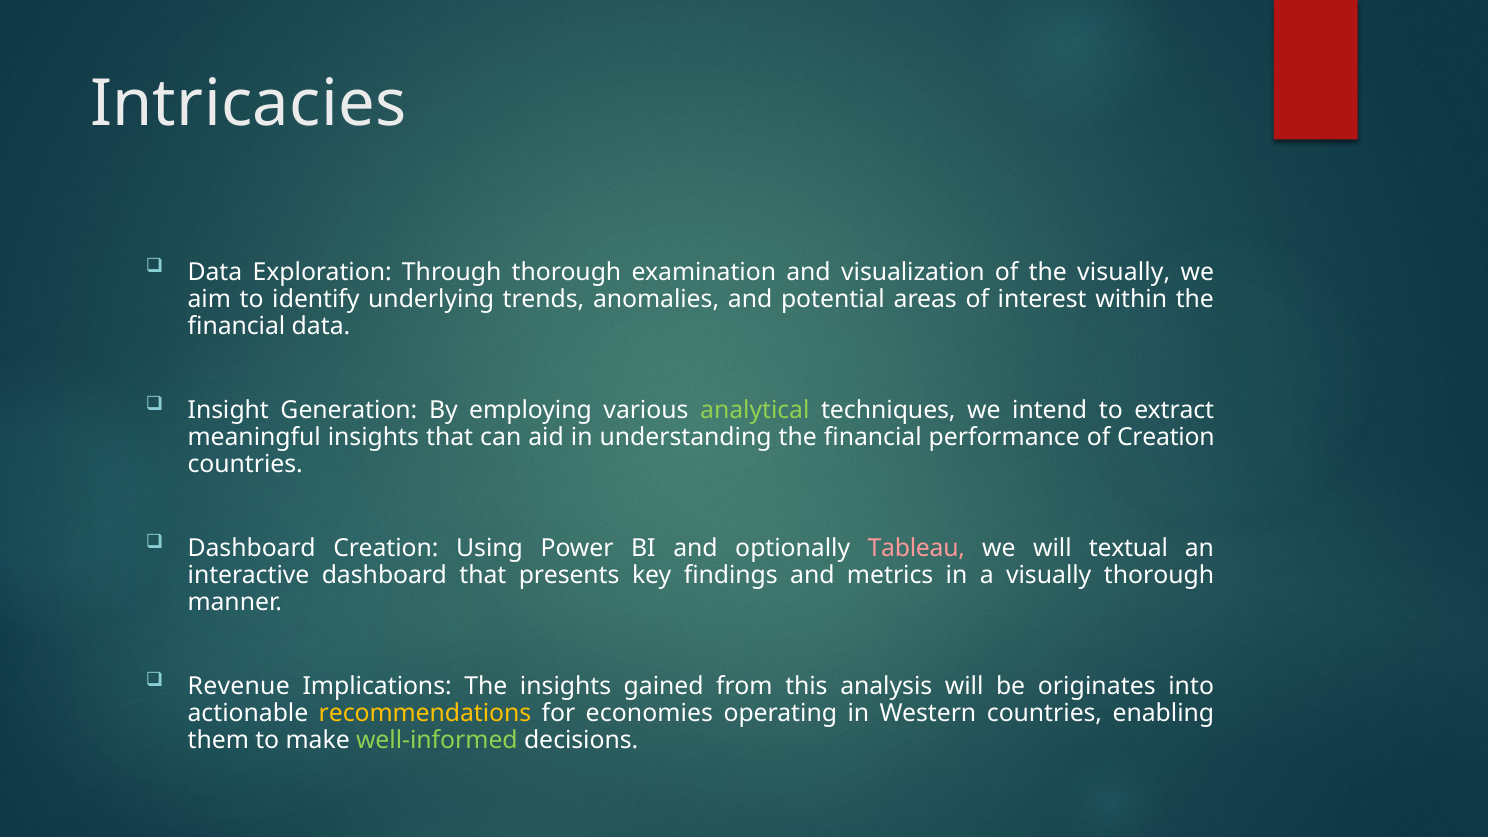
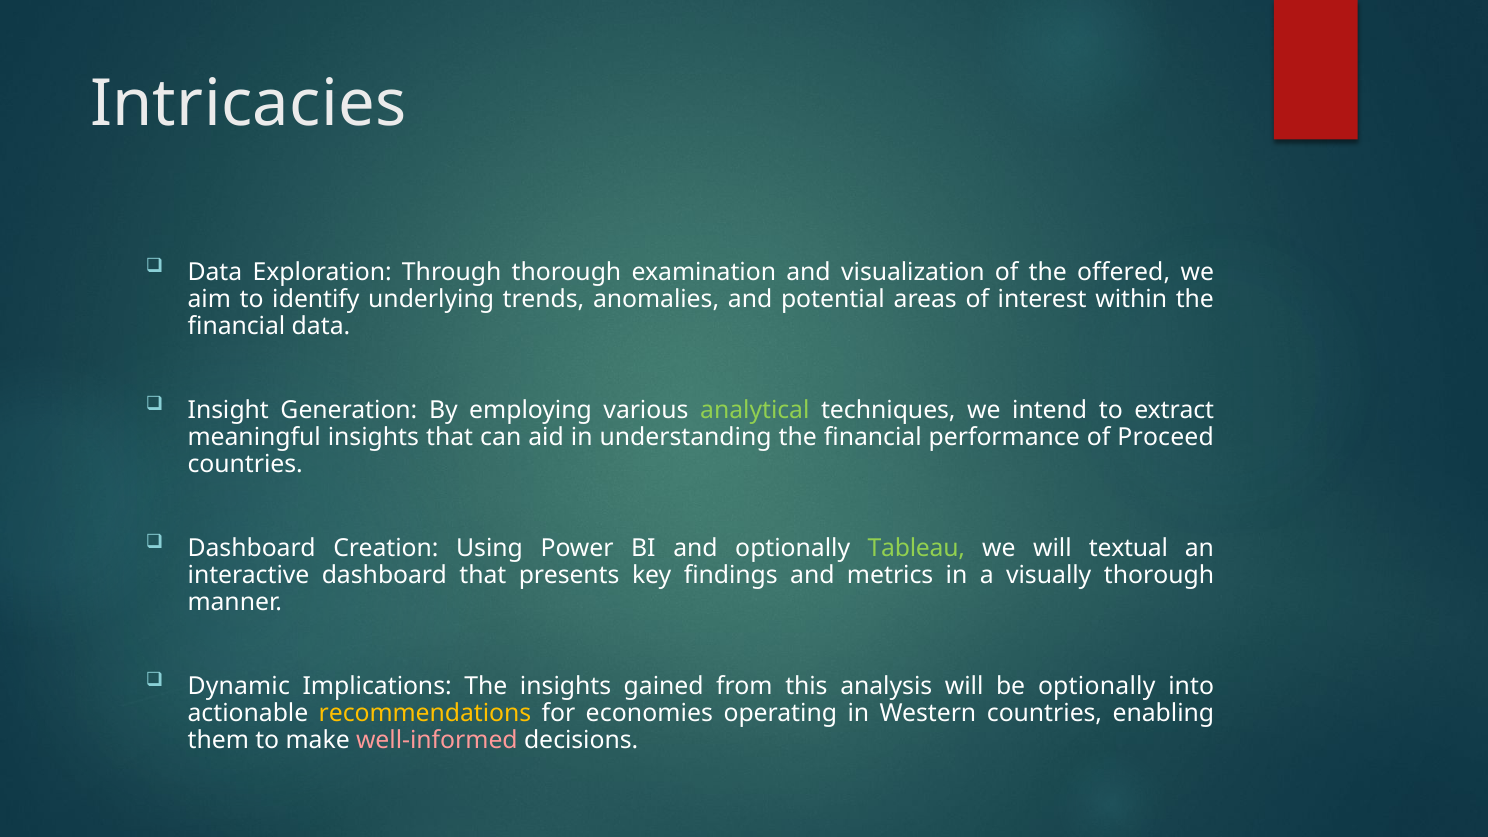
the visually: visually -> offered (1124, 273)
of Creation: Creation -> Proceed (1166, 437)
Tableau colour: pink -> light green (916, 548)
Revenue: Revenue -> Dynamic (239, 686)
be originates: originates -> optionally (1097, 686)
well-informed colour: light green -> pink (437, 740)
